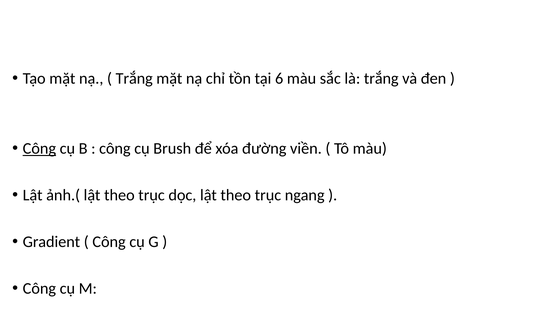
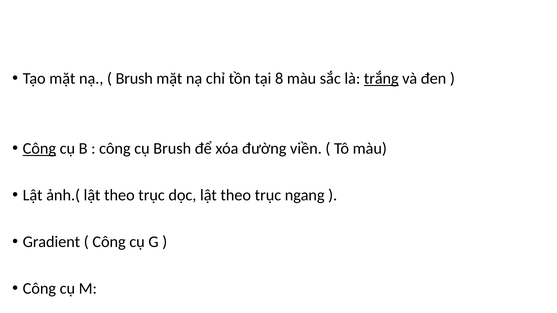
Trắng: Trắng -> Brush (134, 78)
6: 6 -> 8 (279, 78)
trắng underline: none -> present (381, 78)
